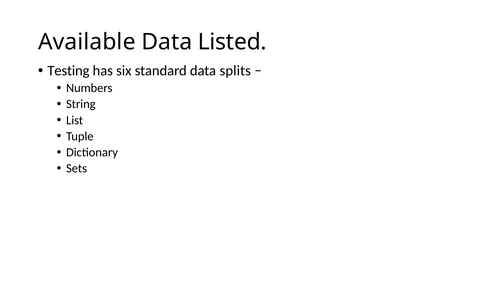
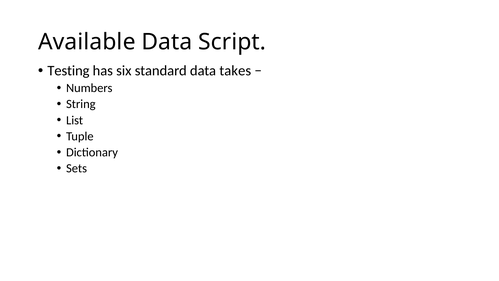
Listed: Listed -> Script (232, 42)
splits: splits -> takes (235, 71)
